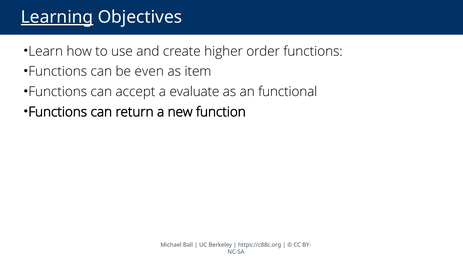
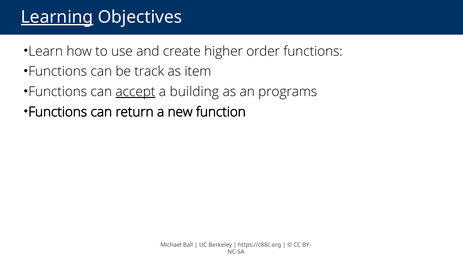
even: even -> track (149, 72)
accept underline: none -> present (135, 92)
evaluate: evaluate -> building (194, 92)
functional: functional -> programs (288, 92)
